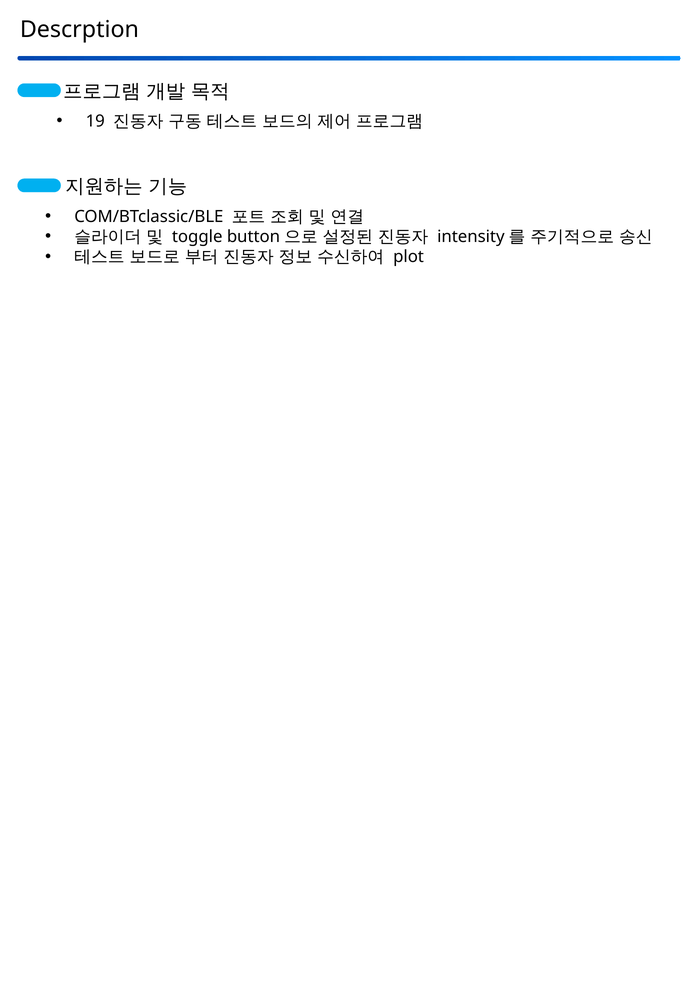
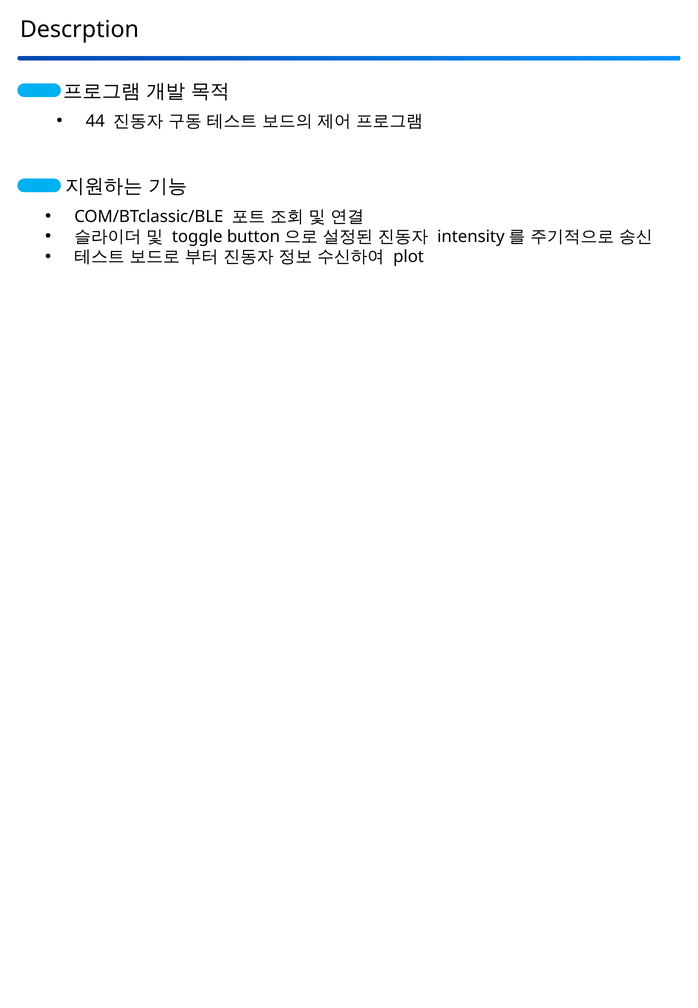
19: 19 -> 44 (95, 121)
